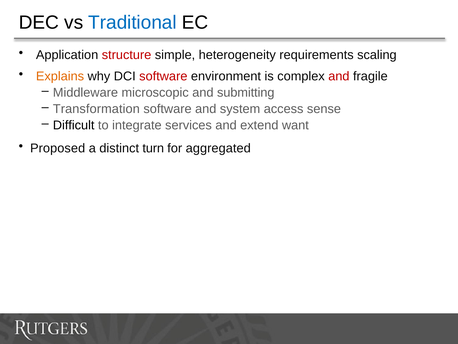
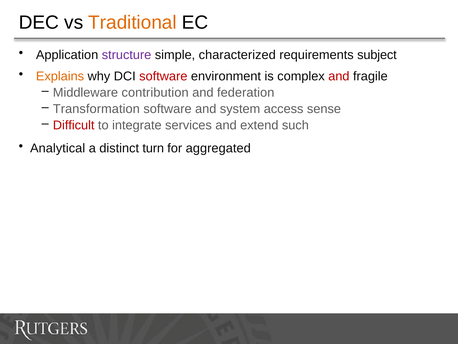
Traditional colour: blue -> orange (132, 22)
structure colour: red -> purple (127, 55)
heterogeneity: heterogeneity -> characterized (237, 55)
scaling: scaling -> subject (377, 55)
microscopic: microscopic -> contribution (155, 92)
submitting: submitting -> federation (246, 92)
Difficult colour: black -> red (74, 125)
want: want -> such (295, 125)
Proposed: Proposed -> Analytical (58, 148)
